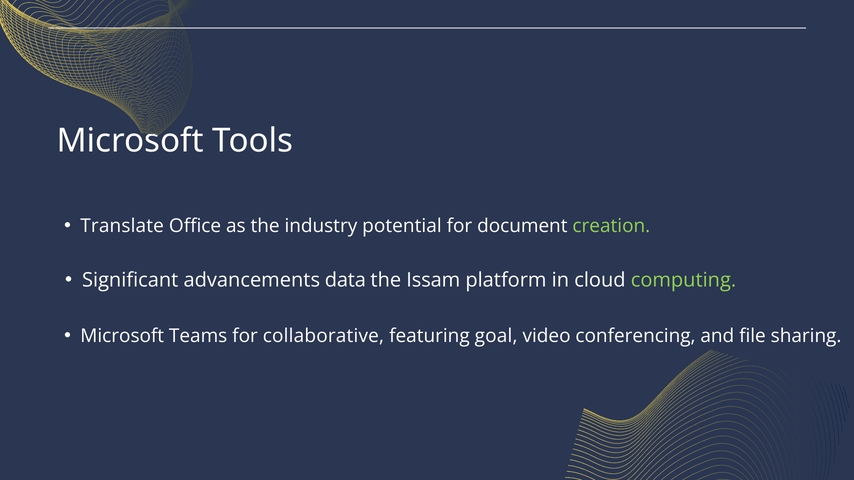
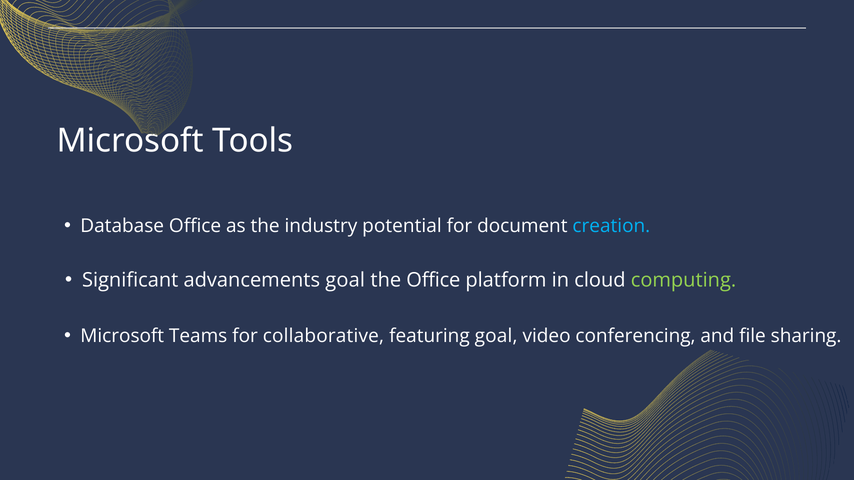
Translate: Translate -> Database (122, 226)
creation colour: light green -> light blue (611, 226)
advancements data: data -> goal (345, 280)
the Issam: Issam -> Office (433, 280)
